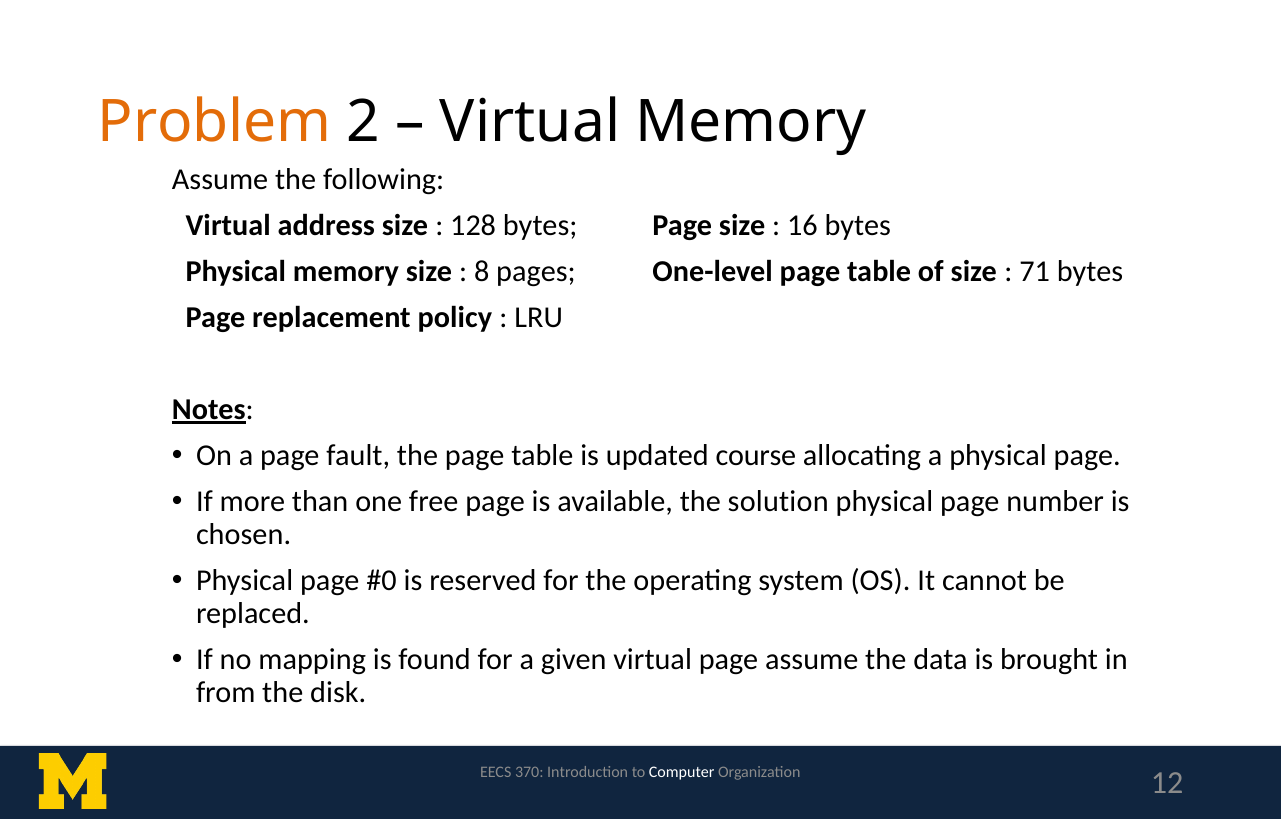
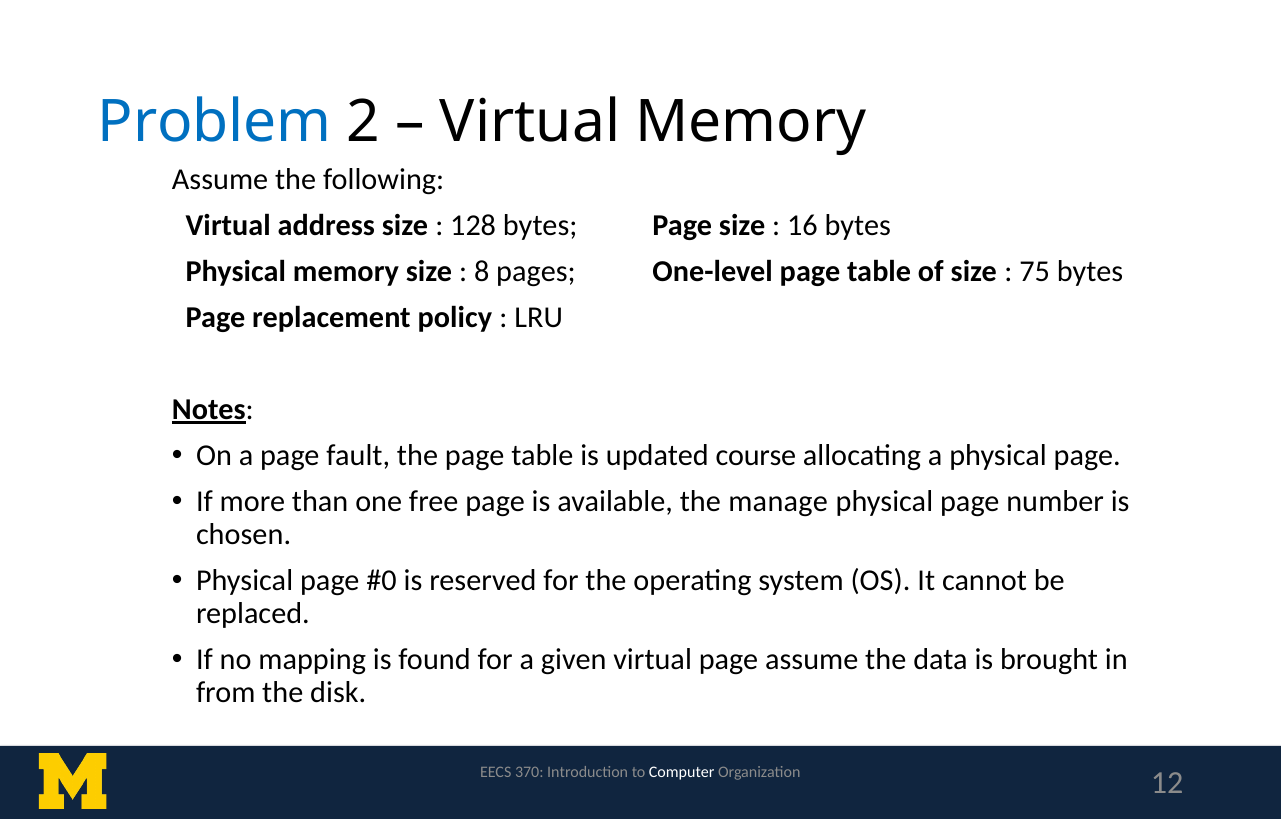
Problem colour: orange -> blue (214, 122)
71: 71 -> 75 (1035, 271)
solution: solution -> manage (778, 502)
